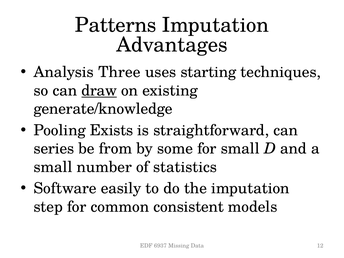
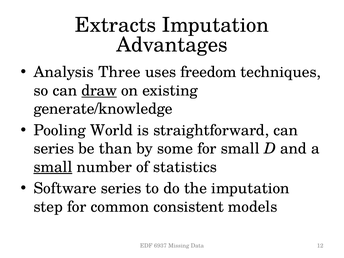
Patterns: Patterns -> Extracts (116, 25)
starting: starting -> freedom (208, 72)
Exists: Exists -> World (111, 130)
from: from -> than (115, 149)
small underline: none -> present (53, 167)
Software easily: easily -> series (121, 188)
